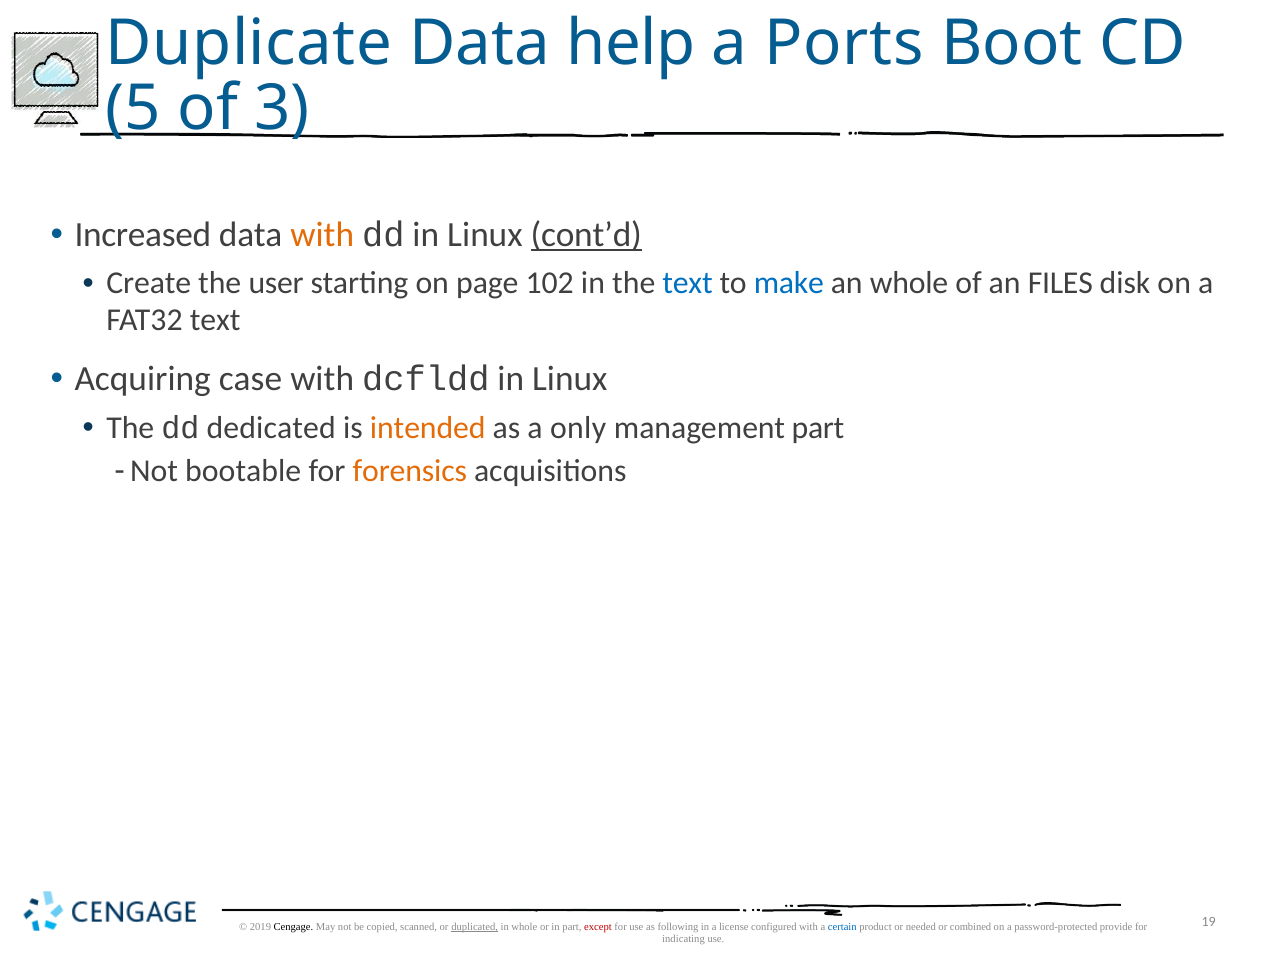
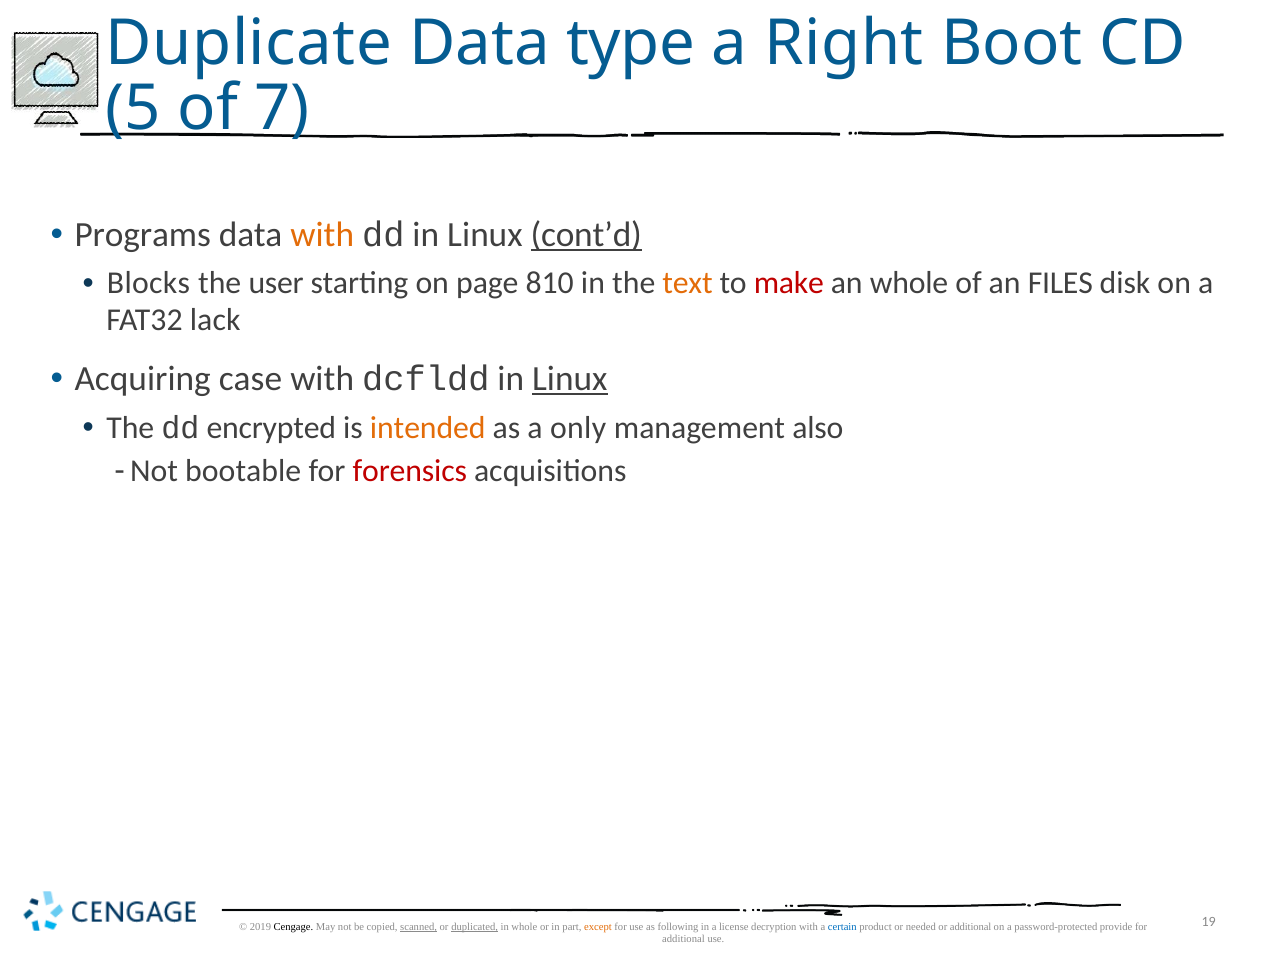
help: help -> type (631, 43)
Ports: Ports -> Right (844, 43)
3: 3 -> 7 (282, 108)
Increased: Increased -> Programs (143, 234)
Create: Create -> Blocks (149, 283)
102: 102 -> 810 (550, 283)
text colour: blue -> orange (688, 283)
make colour: blue -> red (789, 283)
FAT32 text: text -> lack (215, 319)
Linux underline: none -> present (570, 379)
dedicated: dedicated -> encrypted (271, 428)
management part: part -> also (818, 428)
forensics colour: orange -> red (410, 470)
scanned underline: none -> present (419, 926)
except colour: red -> orange (598, 926)
configured: configured -> decryption (774, 926)
or combined: combined -> additional (971, 926)
indicating: indicating -> additional (683, 938)
